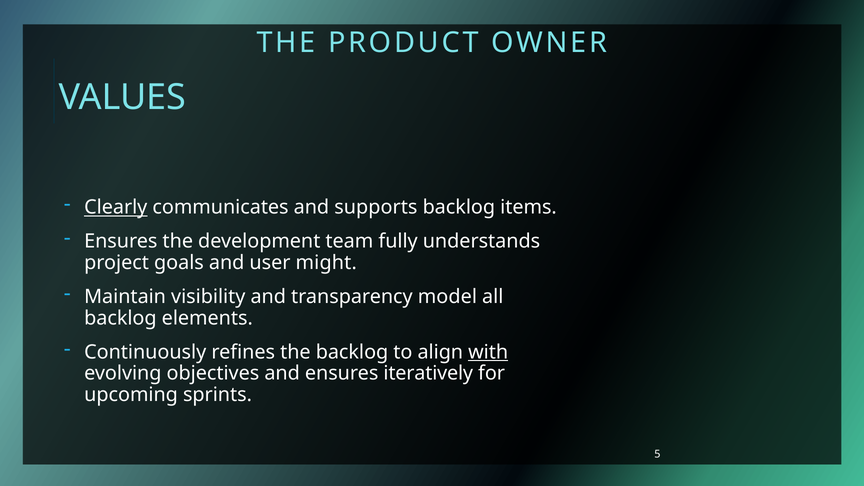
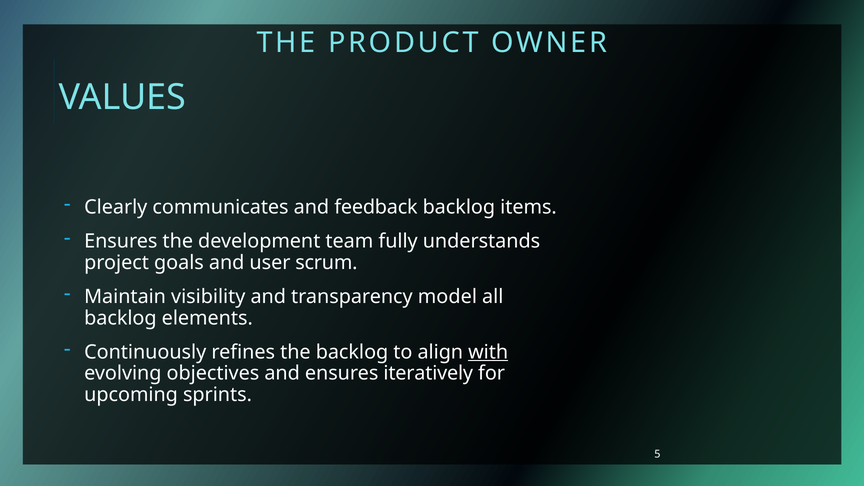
Clearly underline: present -> none (116, 207)
supports: supports -> feedback (376, 207)
might: might -> scrum (326, 263)
